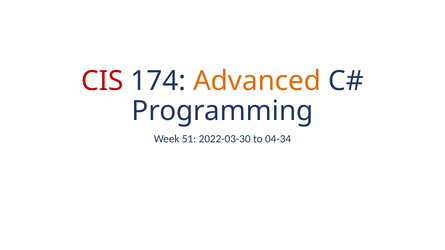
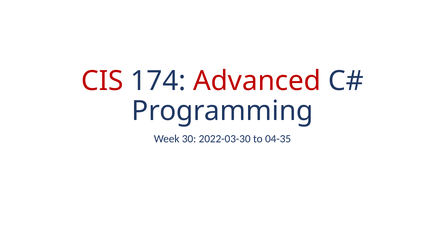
Advanced colour: orange -> red (257, 81)
51: 51 -> 30 (189, 139)
04-34: 04-34 -> 04-35 (278, 139)
